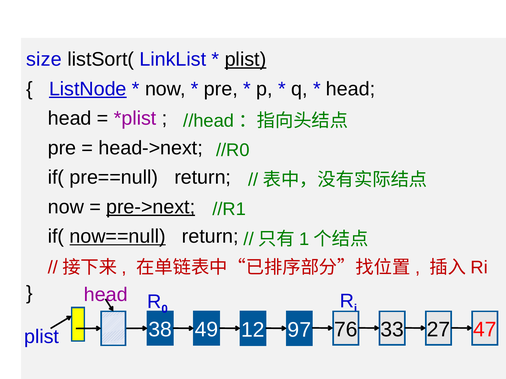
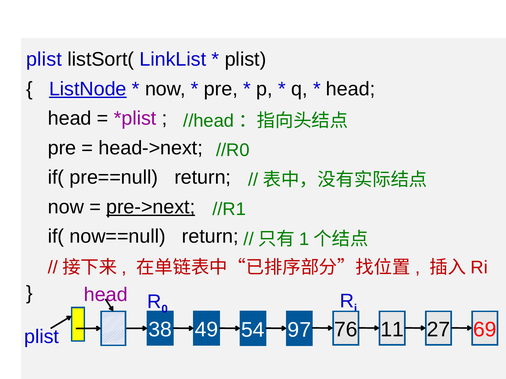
size: size -> plist (44, 60)
plist underline: present -> none (245, 60)
now==null underline: present -> none (118, 237)
33: 33 -> 11 (392, 330)
47: 47 -> 69 (485, 330)
12: 12 -> 54 (253, 330)
